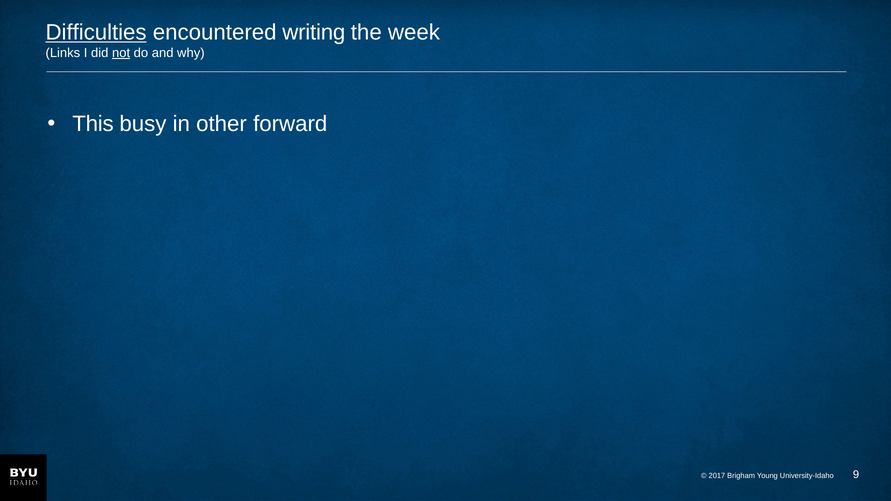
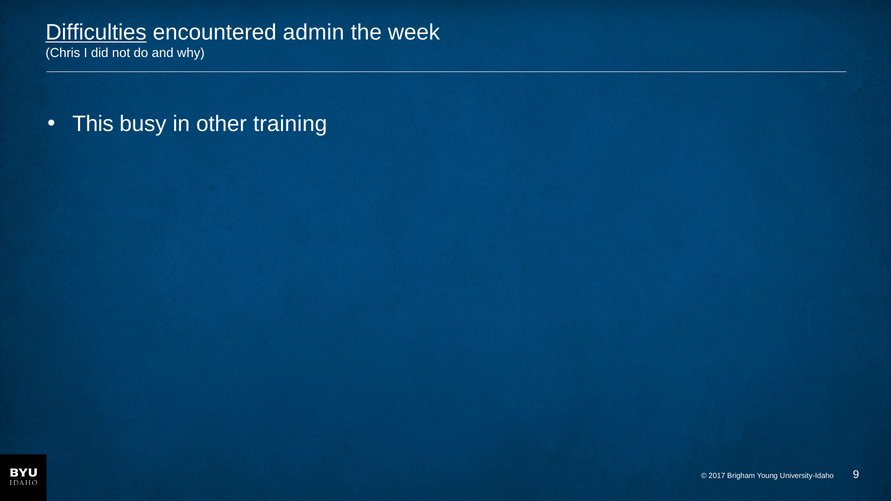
writing: writing -> admin (314, 32)
Links: Links -> Chris (63, 53)
not underline: present -> none (121, 53)
forward: forward -> training (290, 124)
